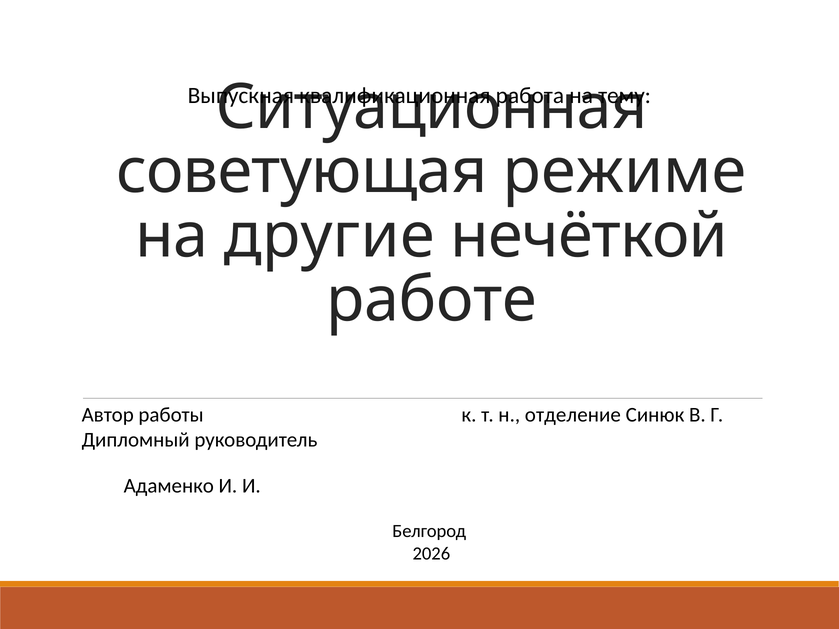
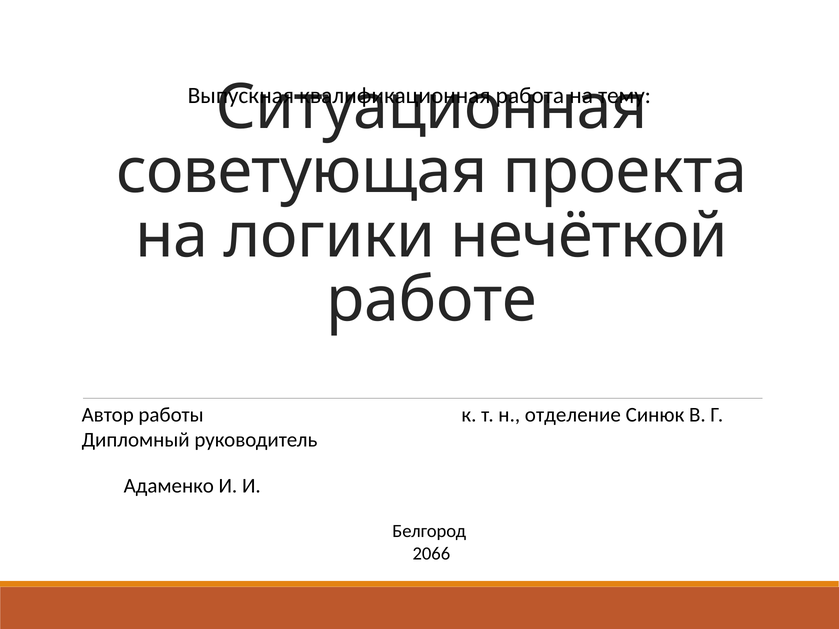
режиме: режиме -> проекта (625, 172)
другие: другие -> логики (330, 236)
2026: 2026 -> 2066 (431, 554)
